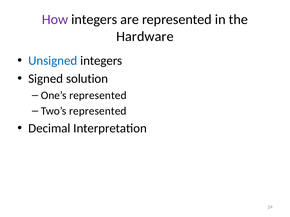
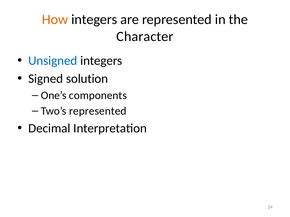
How colour: purple -> orange (55, 20)
Hardware: Hardware -> Character (145, 37)
One’s represented: represented -> components (98, 96)
